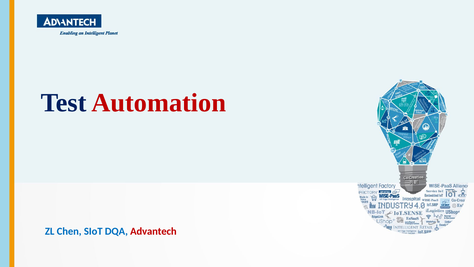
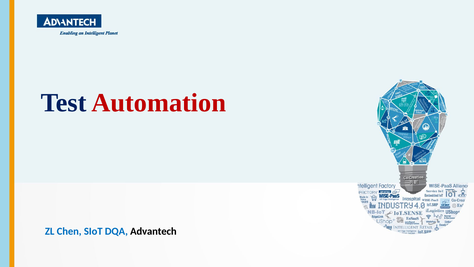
Advantech colour: red -> black (153, 231)
